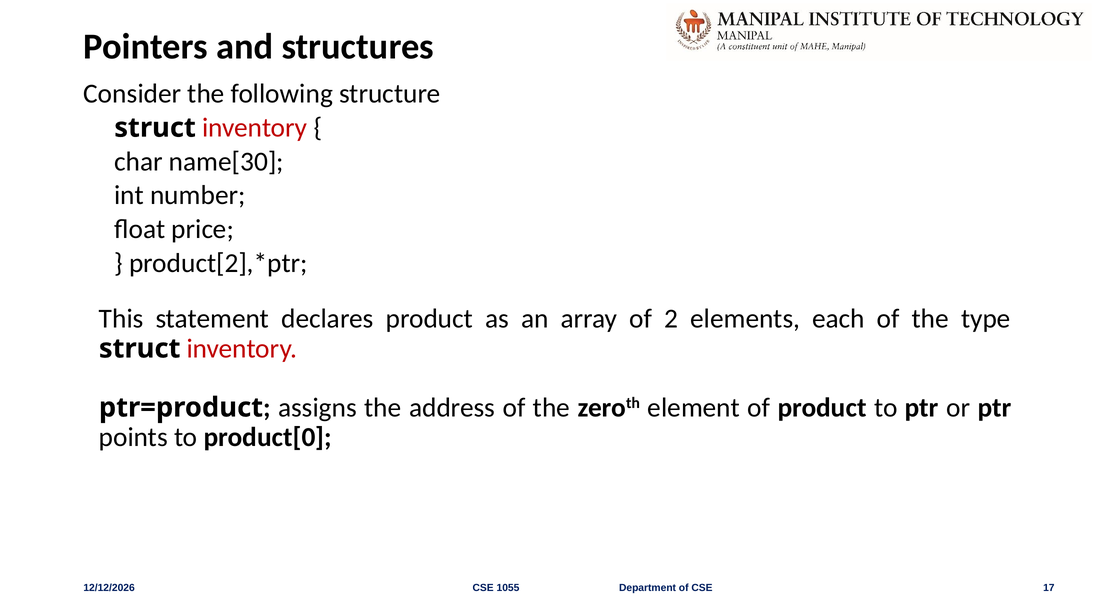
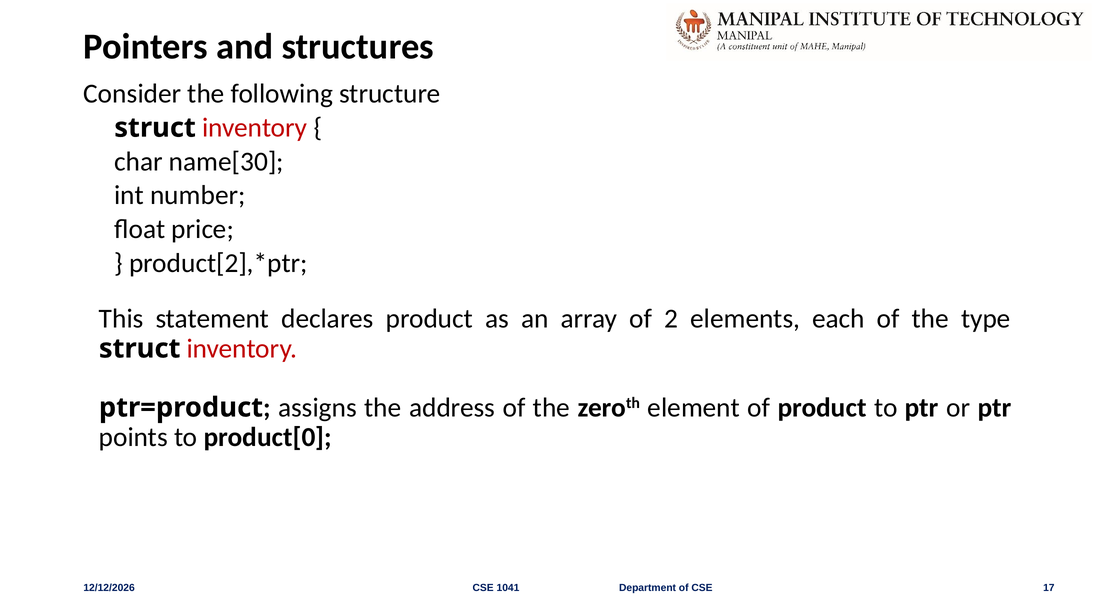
1055: 1055 -> 1041 (508, 588)
